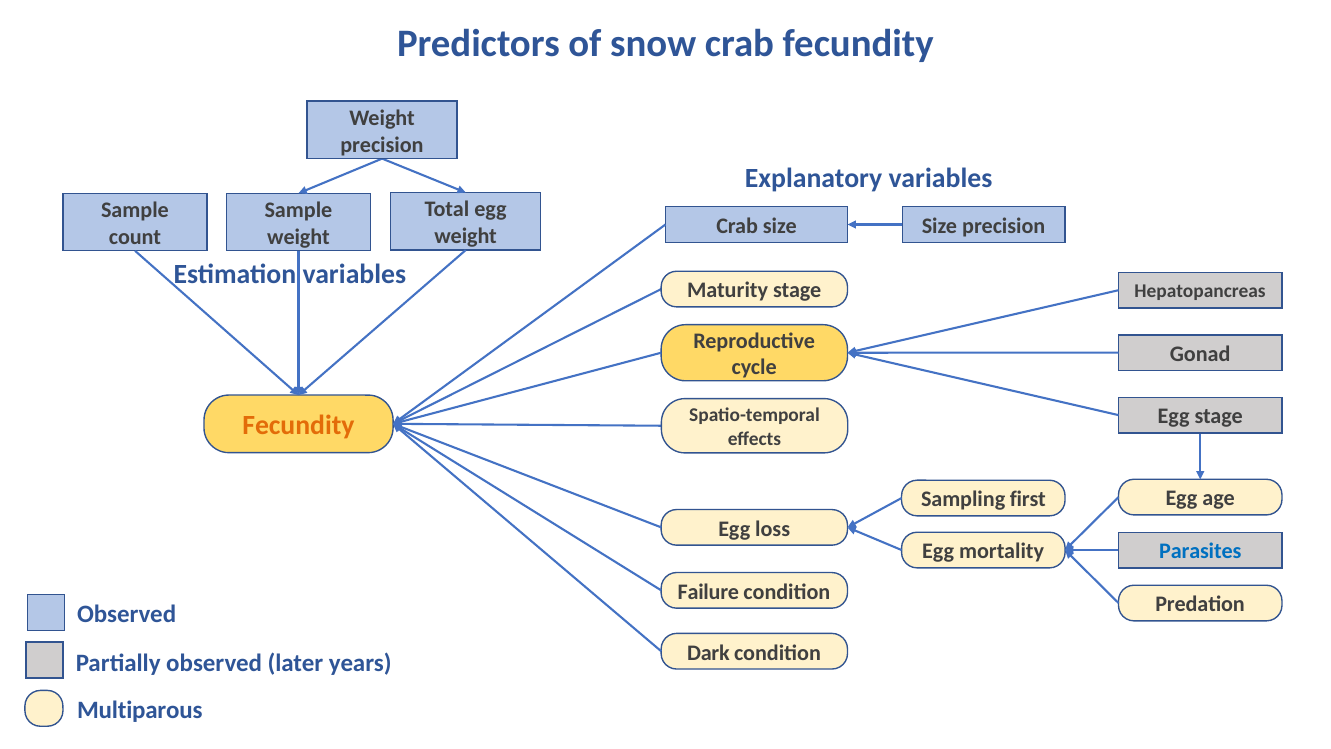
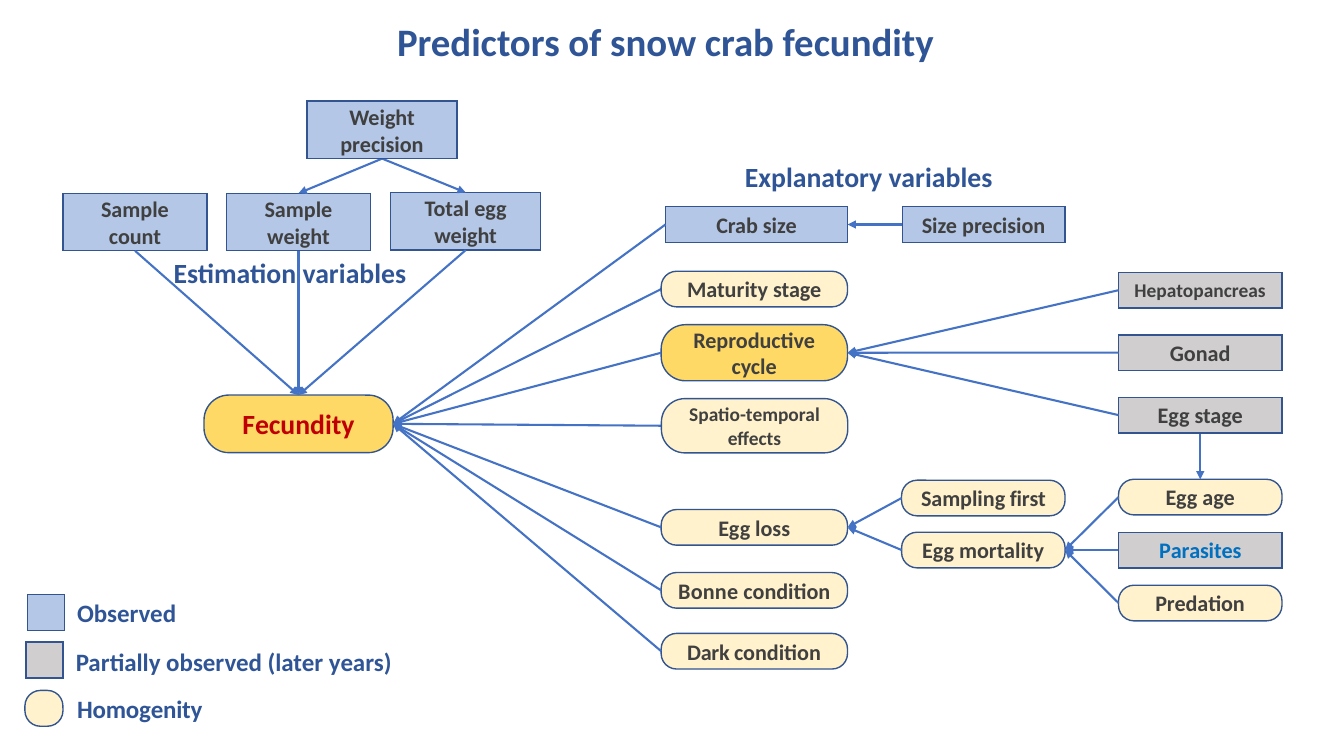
Fecundity colour: orange -> red (298, 426)
Failure: Failure -> Bonne (708, 592)
Multiparous: Multiparous -> Homogenity (140, 710)
